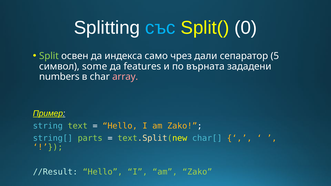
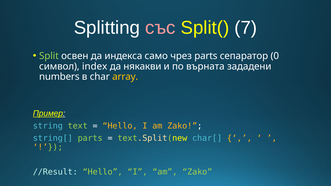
със colour: light blue -> pink (160, 28)
0: 0 -> 7 (246, 28)
чрез дали: дали -> parts (206, 56)
5: 5 -> 0 (275, 56)
some: some -> index (95, 66)
features: features -> някакви (142, 66)
array colour: pink -> yellow (125, 77)
